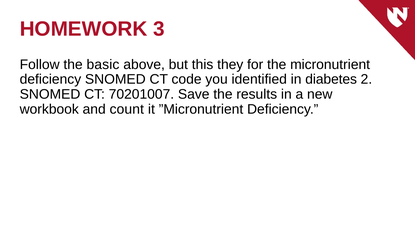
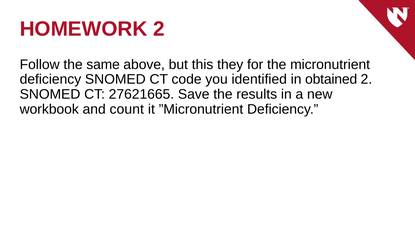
HOMEWORK 3: 3 -> 2 (159, 29)
basic: basic -> same (103, 65)
diabetes: diabetes -> obtained (331, 80)
70201007: 70201007 -> 27621665 (141, 94)
